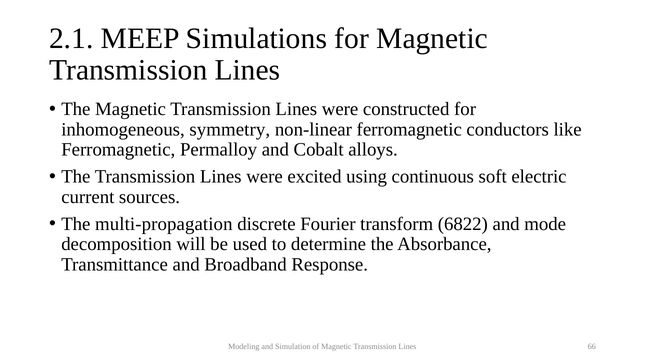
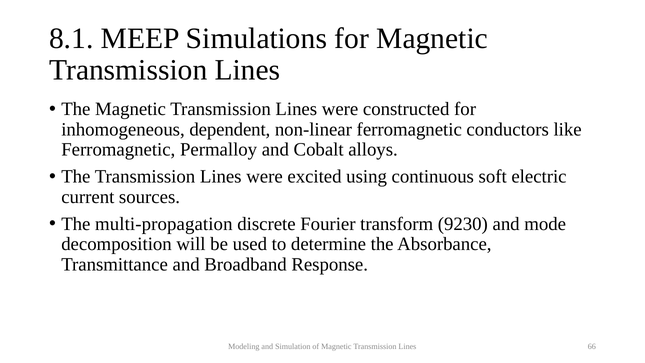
2.1: 2.1 -> 8.1 (71, 38)
symmetry: symmetry -> dependent (230, 129)
6822: 6822 -> 9230 (463, 224)
